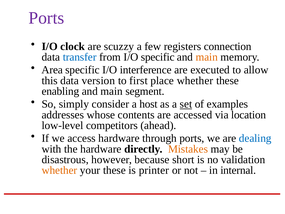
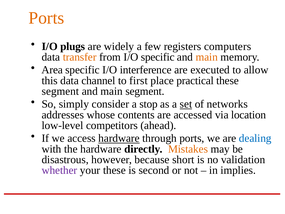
Ports colour: purple -> orange (46, 18)
clock: clock -> plugs (73, 46)
scuzzy: scuzzy -> widely (119, 46)
connection: connection -> computers (228, 46)
transfer colour: blue -> orange (80, 57)
version: version -> channel (98, 80)
place whether: whether -> practical (195, 80)
enabling: enabling -> segment (60, 91)
host: host -> stop (149, 104)
examples: examples -> networks (227, 104)
hardware underline: none -> present (119, 138)
whether colour: orange -> purple (59, 170)
printer: printer -> second (154, 170)
internal: internal -> implies (238, 170)
